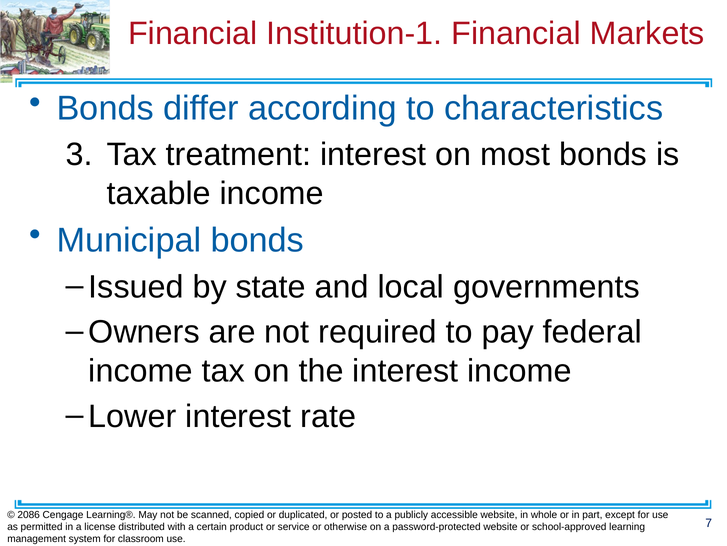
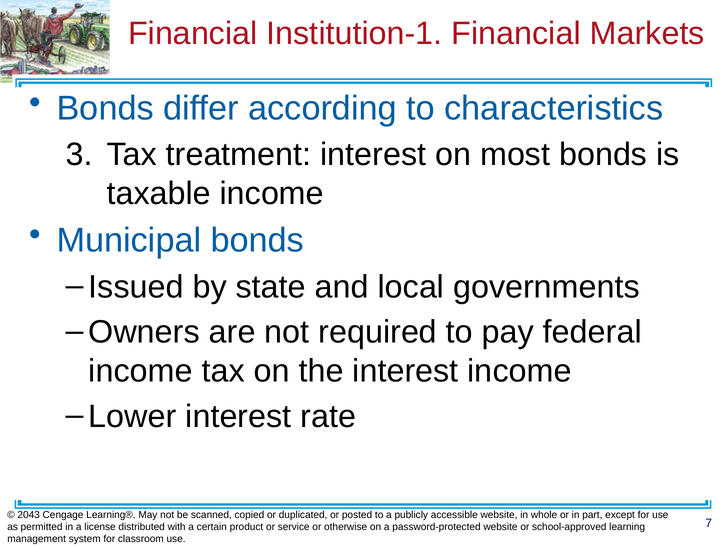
2086: 2086 -> 2043 (29, 514)
